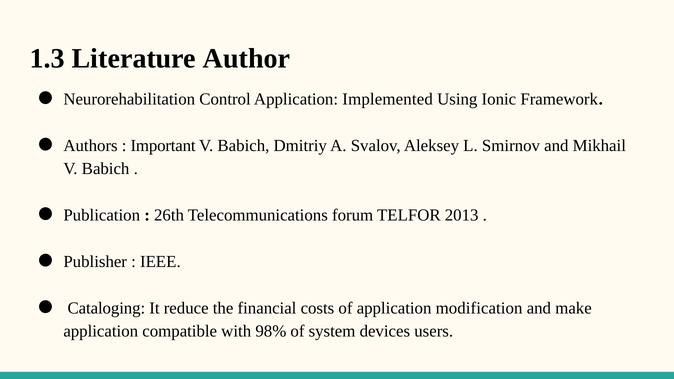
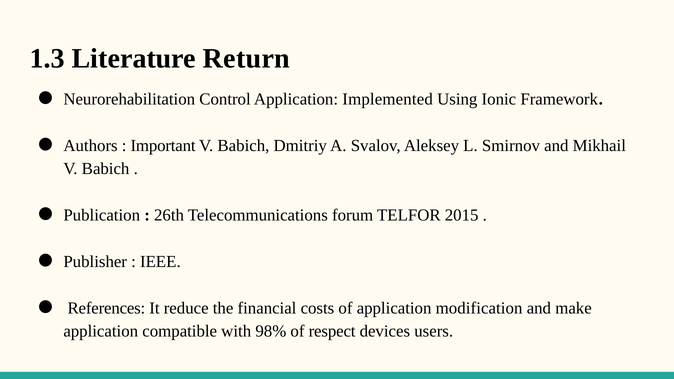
Author: Author -> Return (246, 58)
2013: 2013 -> 2015 (462, 215)
Cataloging: Cataloging -> References (106, 308)
system: system -> respect (332, 332)
